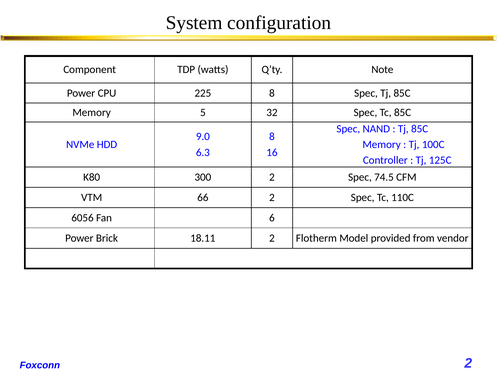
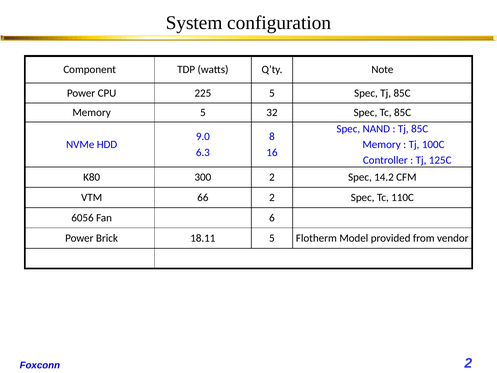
225 8: 8 -> 5 (272, 93)
74.5: 74.5 -> 14.2 (384, 177)
18.11 2: 2 -> 5 (272, 238)
